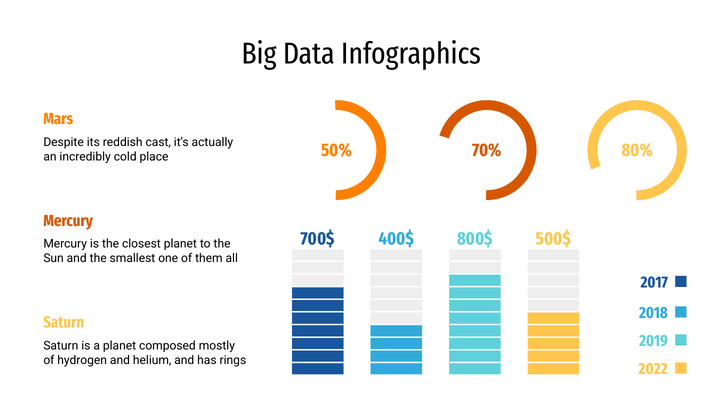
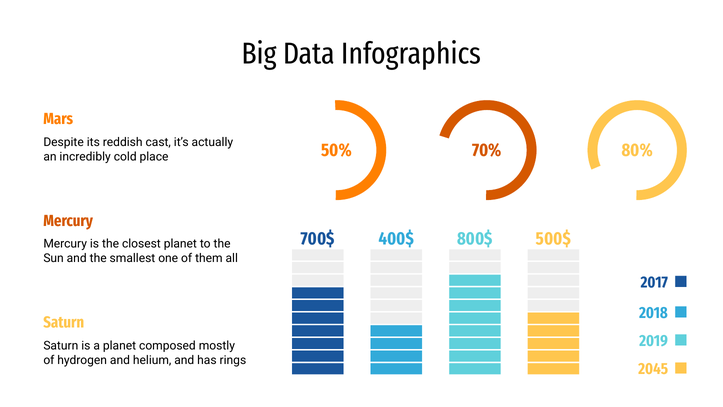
2022: 2022 -> 2045 (653, 369)
